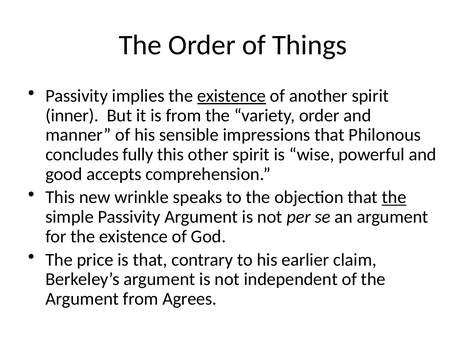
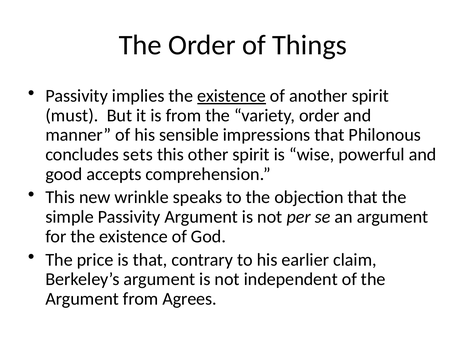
inner: inner -> must (72, 116)
fully: fully -> sets (138, 155)
the underline: present -> none (394, 198)
